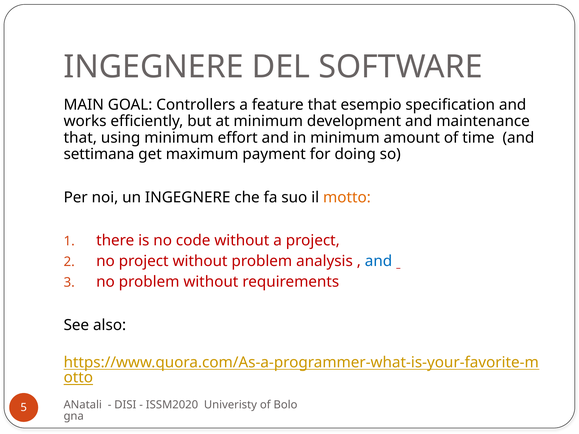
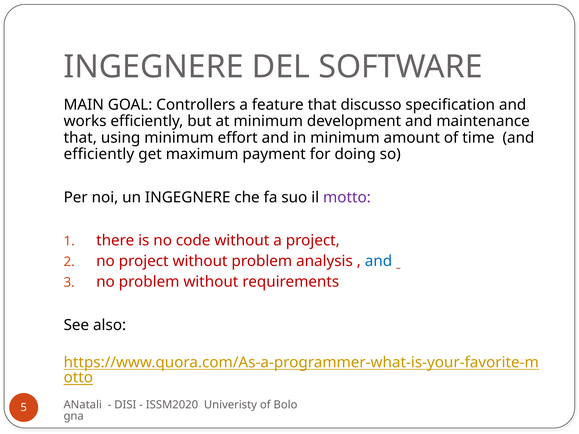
esempio: esempio -> discusso (371, 105)
settimana: settimana -> efficiently (99, 154)
motto colour: orange -> purple (347, 197)
